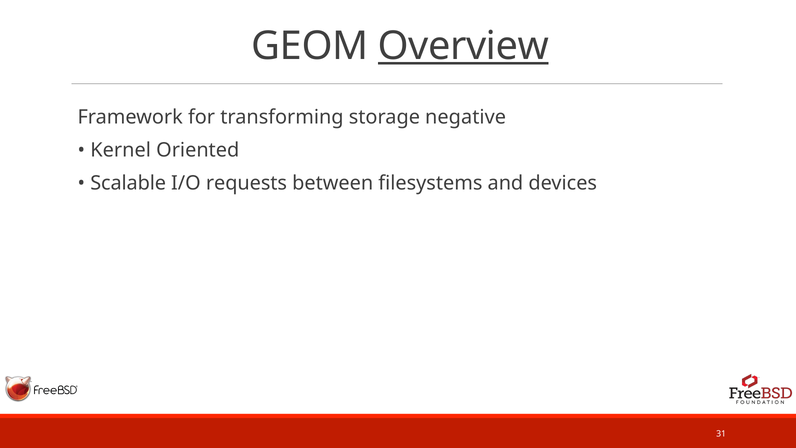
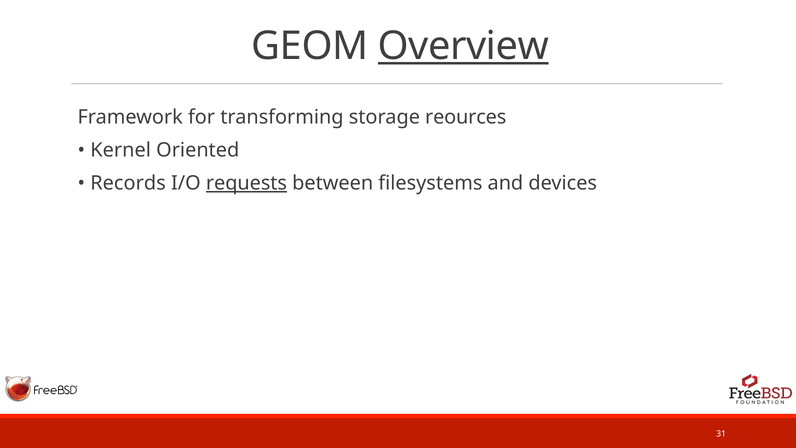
negative: negative -> reources (466, 117)
Scalable: Scalable -> Records (128, 183)
requests underline: none -> present (246, 183)
